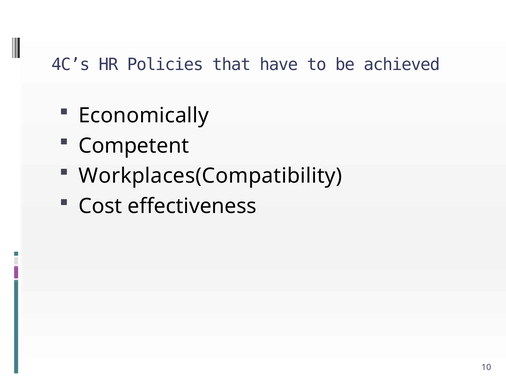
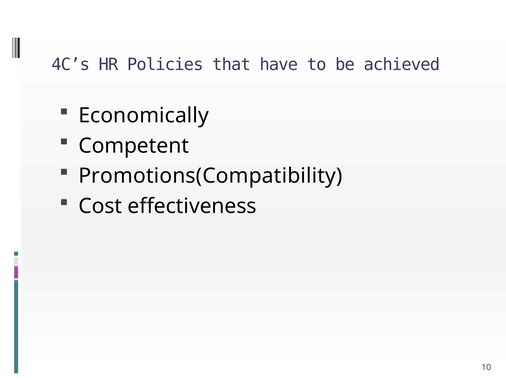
Workplaces(Compatibility: Workplaces(Compatibility -> Promotions(Compatibility (210, 176)
